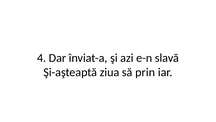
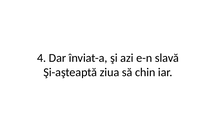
prin: prin -> chin (145, 72)
